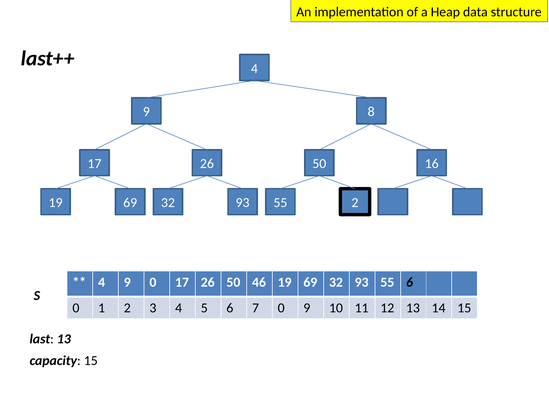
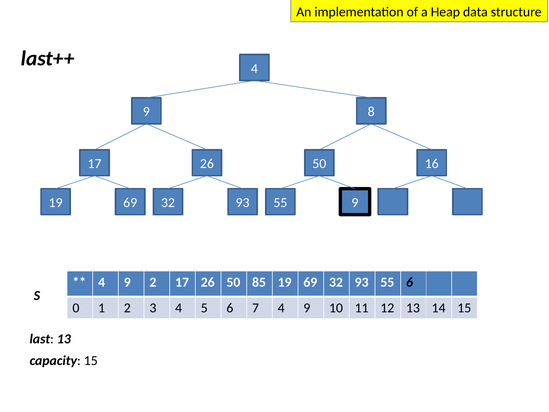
55 2: 2 -> 9 (355, 202)
9 0: 0 -> 2 (153, 282)
46: 46 -> 85 (259, 282)
7 0: 0 -> 4 (281, 308)
